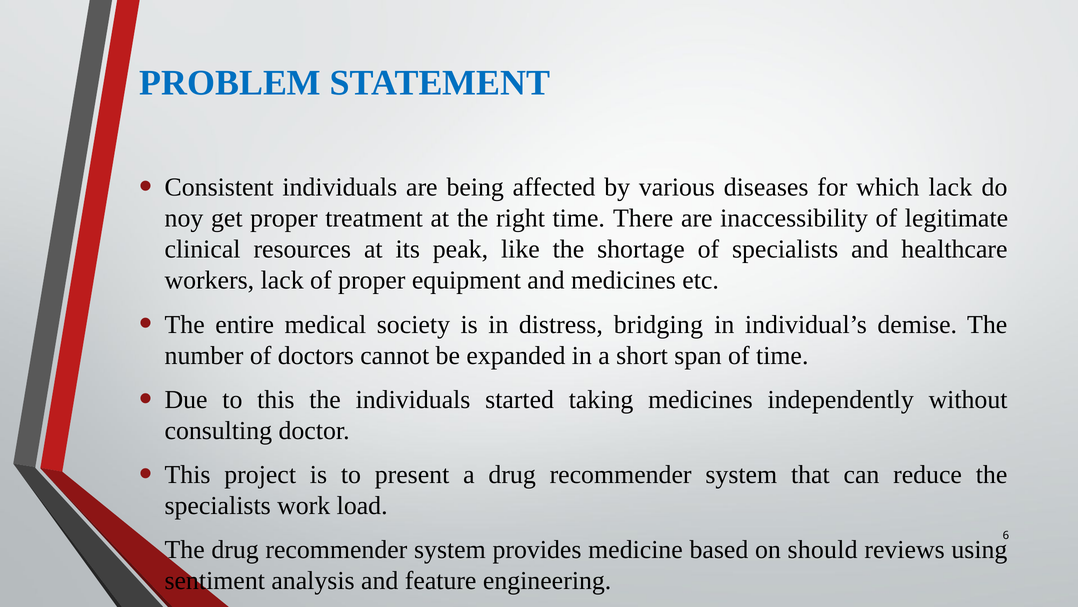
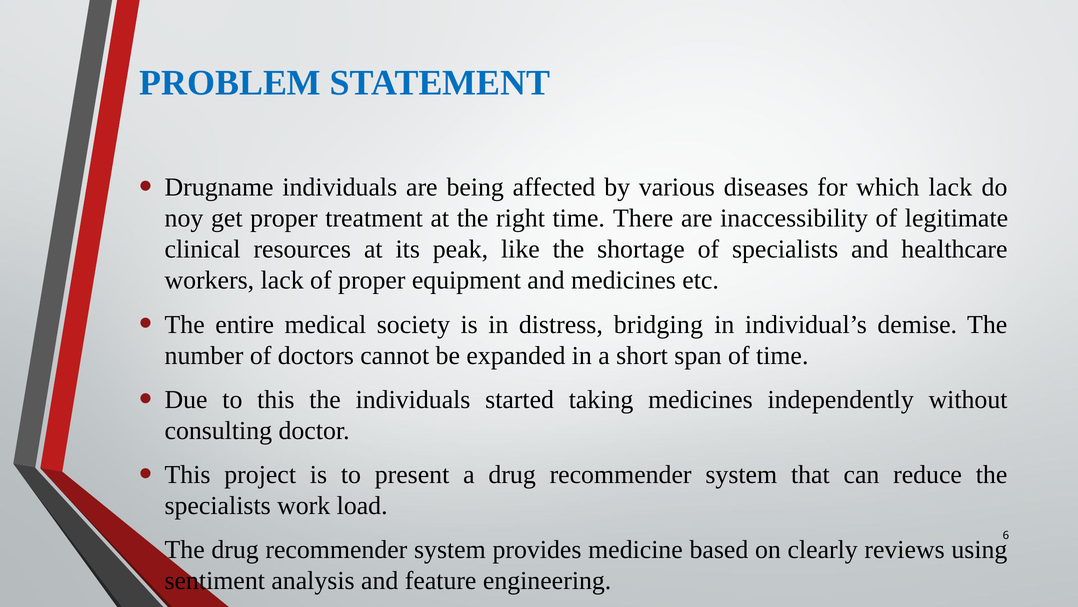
Consistent: Consistent -> Drugname (219, 187)
should: should -> clearly (823, 549)
